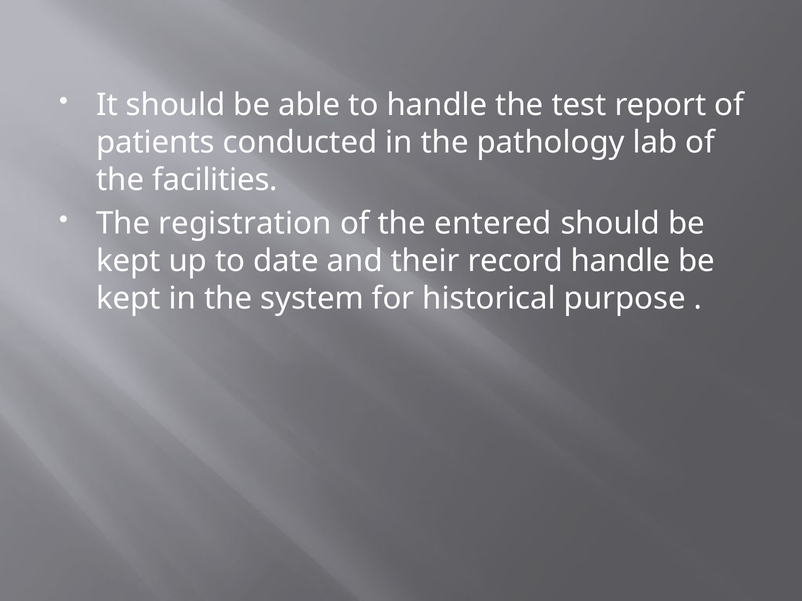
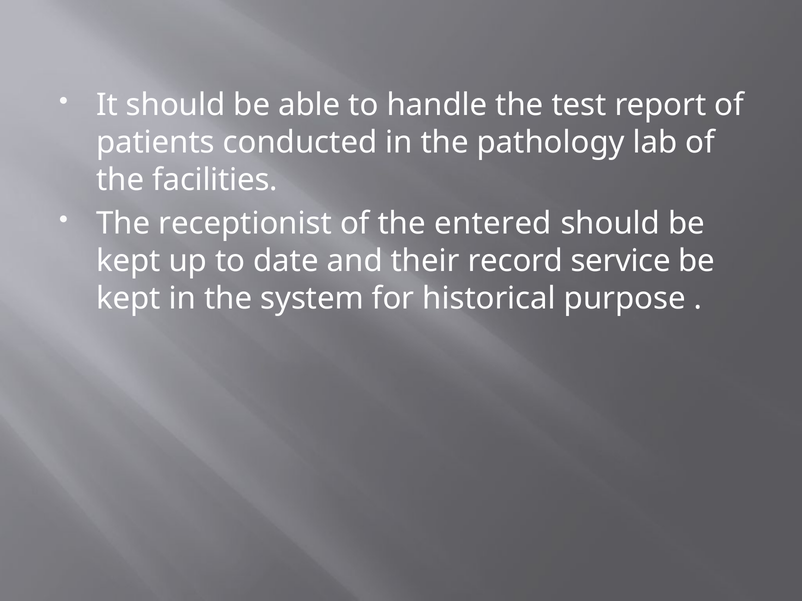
registration: registration -> receptionist (245, 224)
record handle: handle -> service (621, 261)
